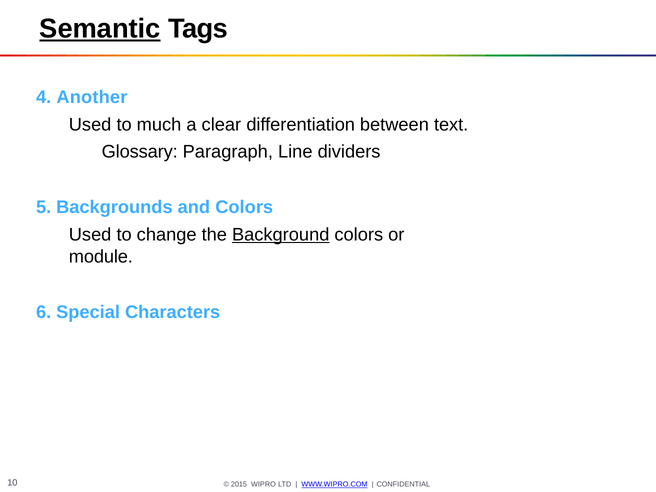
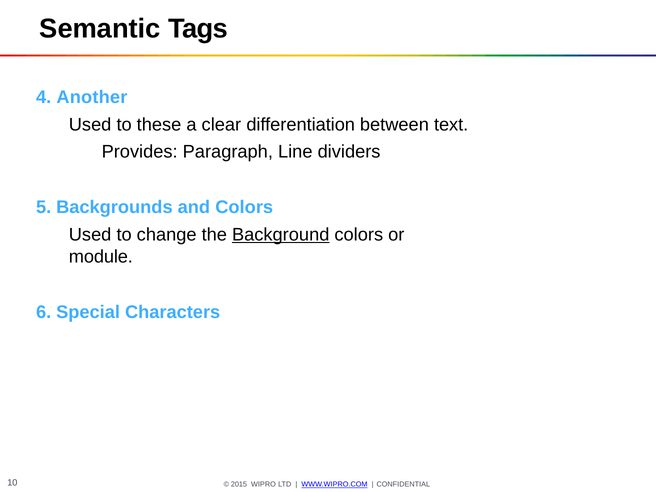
Semantic underline: present -> none (100, 29)
much: much -> these (159, 125)
Glossary: Glossary -> Provides (140, 152)
